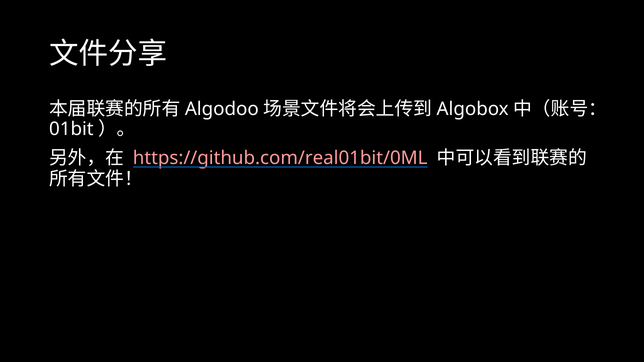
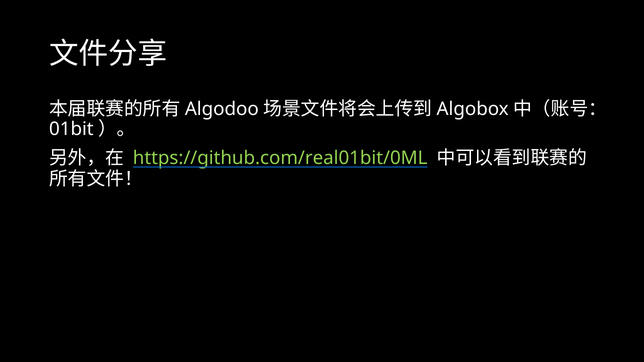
https://github.com/real01bit/0ML colour: pink -> light green (280, 158)
